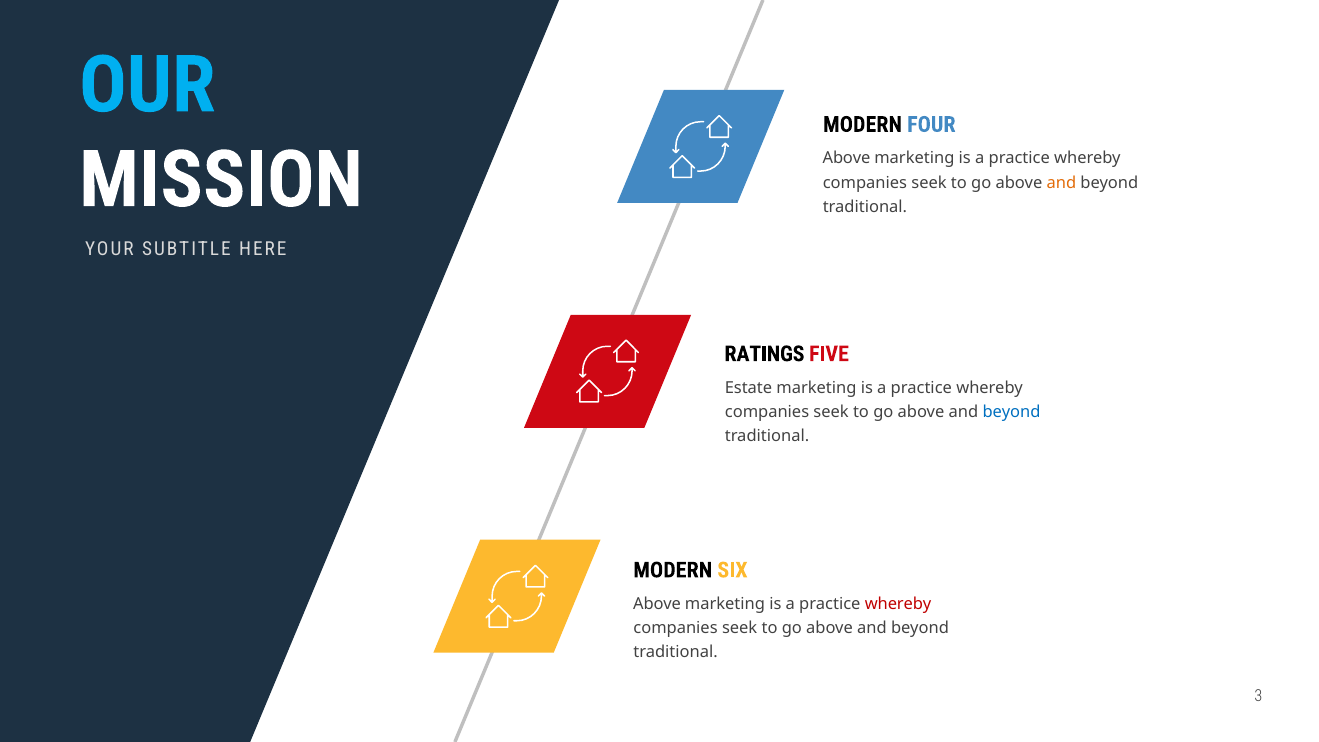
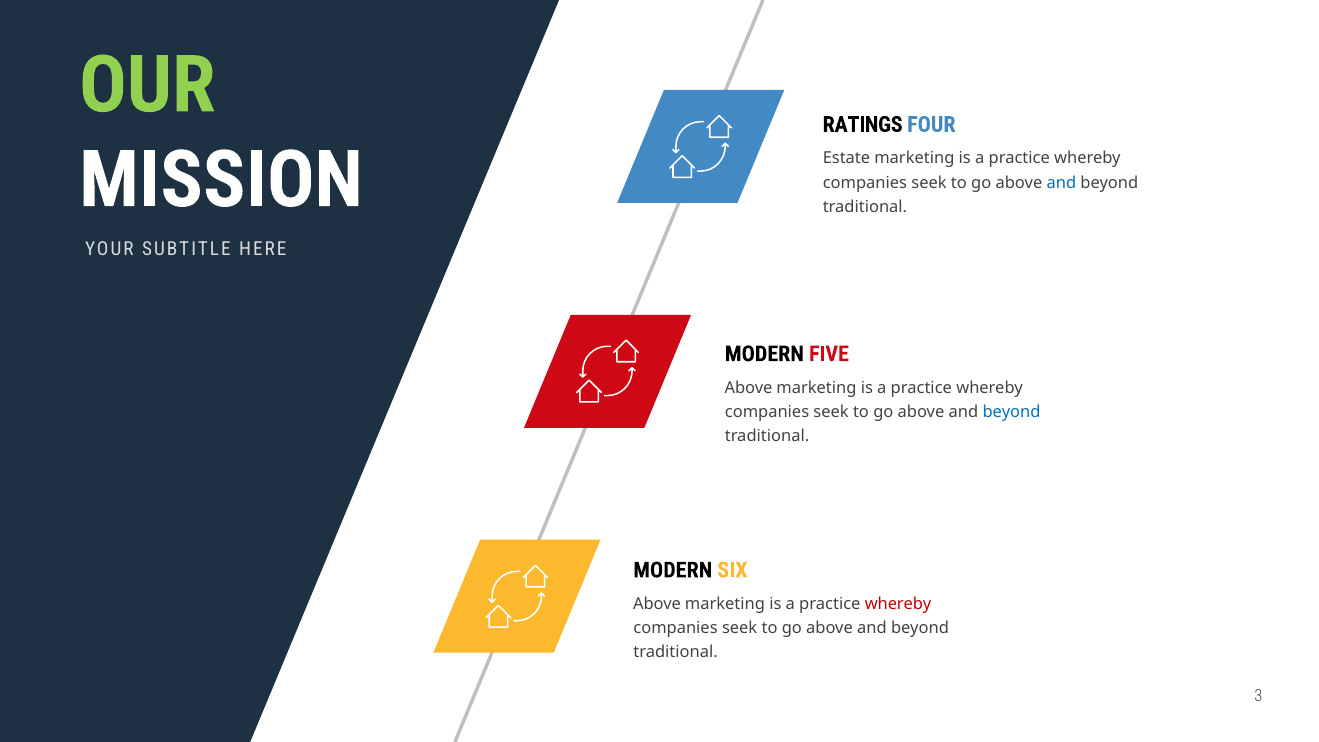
OUR colour: light blue -> light green (147, 85)
MODERN: MODERN -> RATINGS (863, 125)
Above: Above -> Estate (846, 159)
and colour: orange -> blue (1061, 183)
RATINGS: RATINGS -> MODERN (764, 354)
Estate: Estate -> Above (749, 388)
